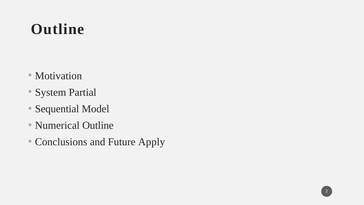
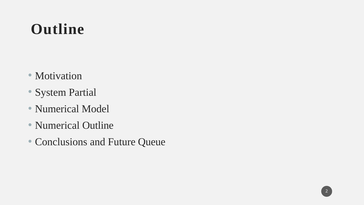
Sequential: Sequential -> Numerical (57, 109)
Apply: Apply -> Queue (152, 142)
